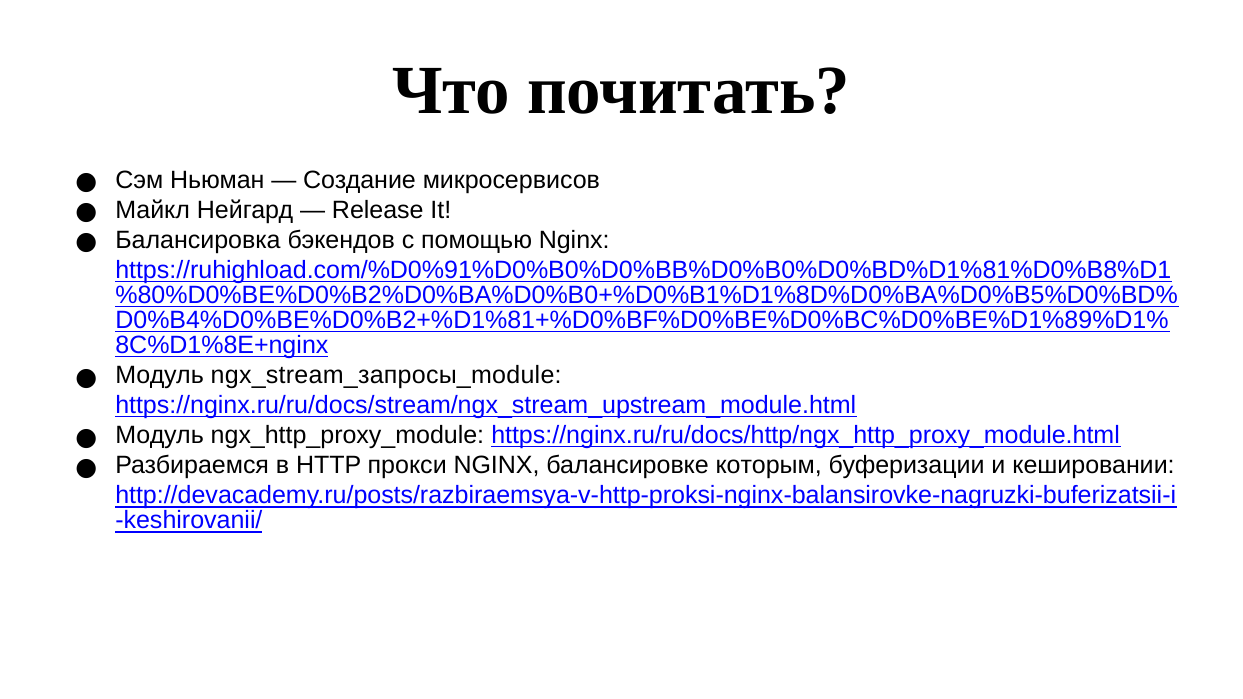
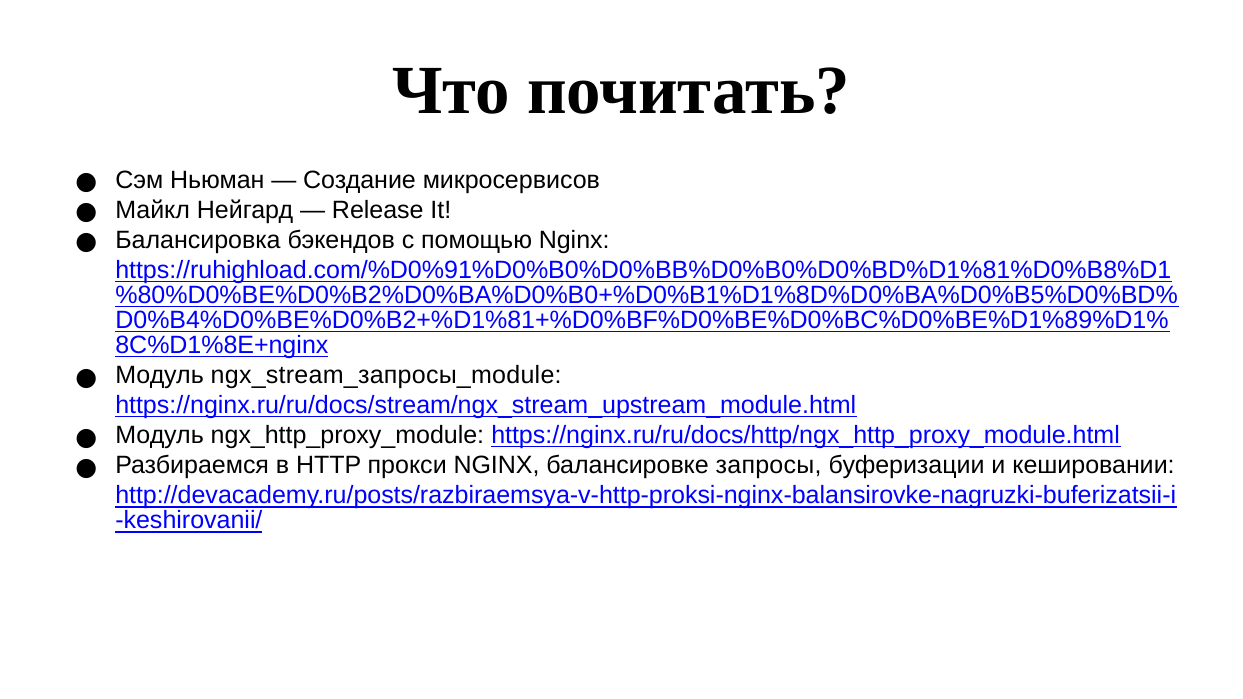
которым: которым -> запросы (769, 466)
